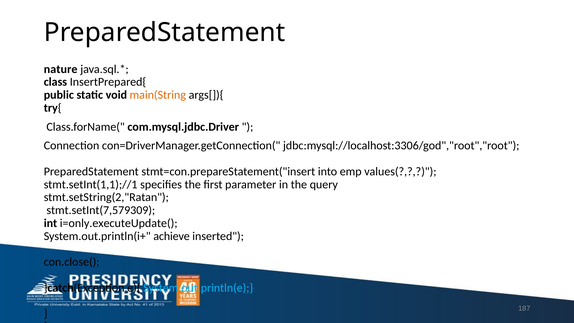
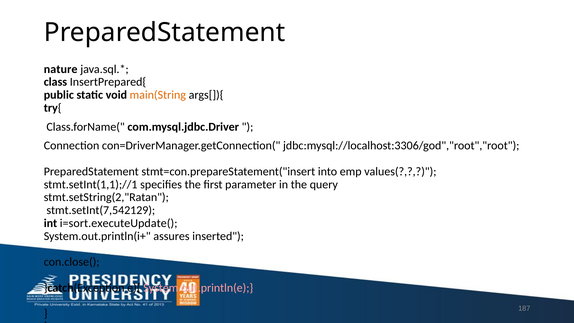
stmt.setInt(7,579309: stmt.setInt(7,579309 -> stmt.setInt(7,542129 (101, 210)
i=only.executeUpdate(: i=only.executeUpdate( -> i=sort.executeUpdate( (119, 223)
achieve: achieve -> assures (171, 236)
System.out.println(e colour: light blue -> pink (198, 288)
